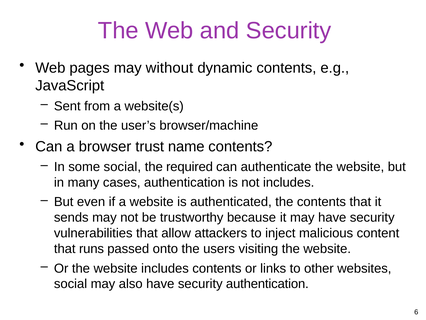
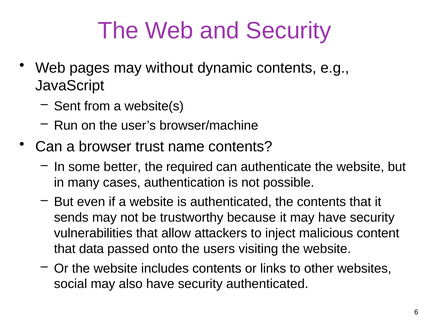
some social: social -> better (122, 167)
not includes: includes -> possible (289, 182)
runs: runs -> data (91, 249)
security authentication: authentication -> authenticated (267, 284)
